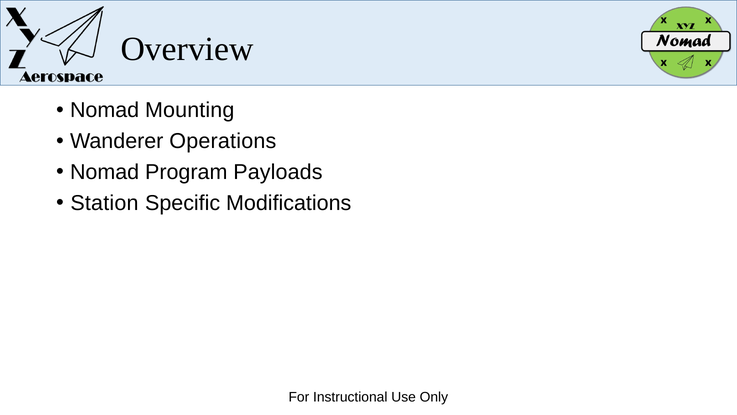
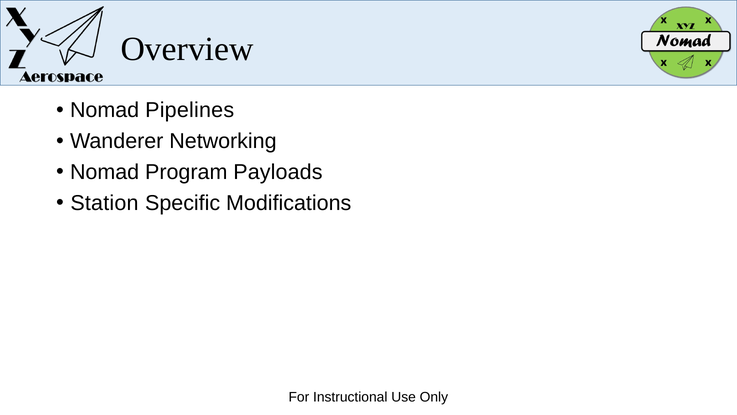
Mounting: Mounting -> Pipelines (190, 110)
Operations: Operations -> Networking (223, 141)
